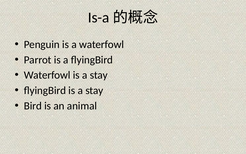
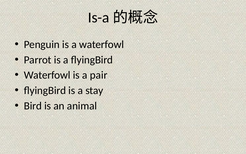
Waterfowl is a stay: stay -> pair (99, 75)
